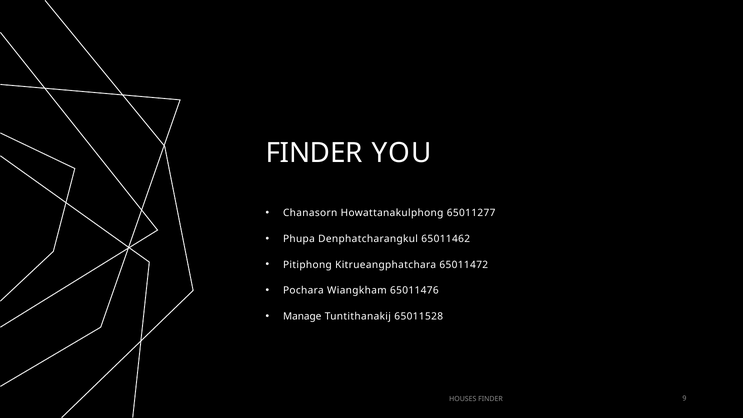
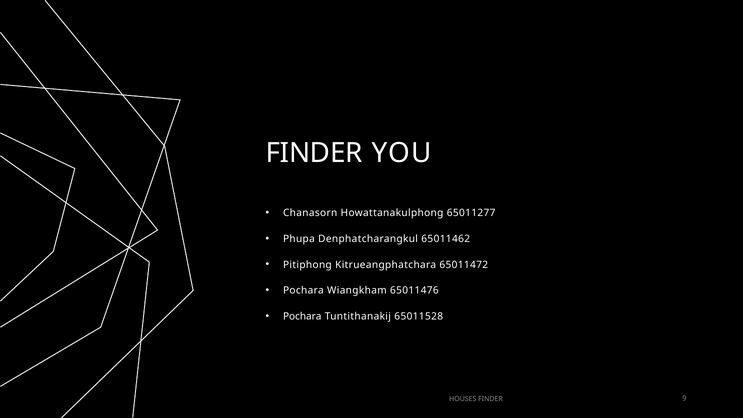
Manage: Manage -> Pochara (302, 316)
